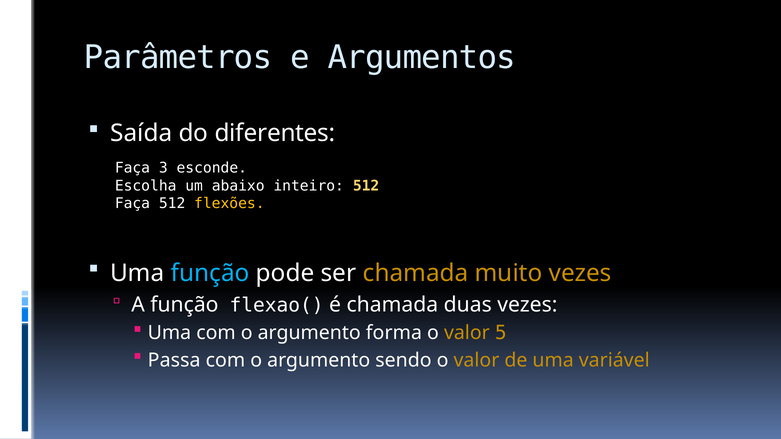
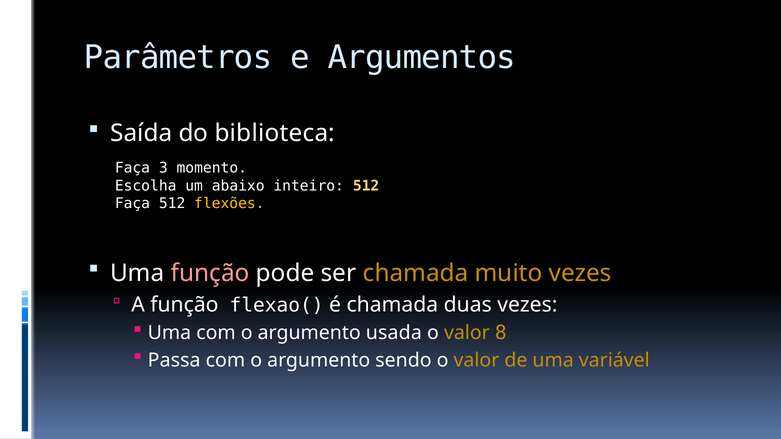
diferentes: diferentes -> biblioteca (275, 133)
esconde: esconde -> momento (212, 168)
função colour: light blue -> pink (210, 273)
forma: forma -> usada (394, 333)
5: 5 -> 8 (501, 333)
